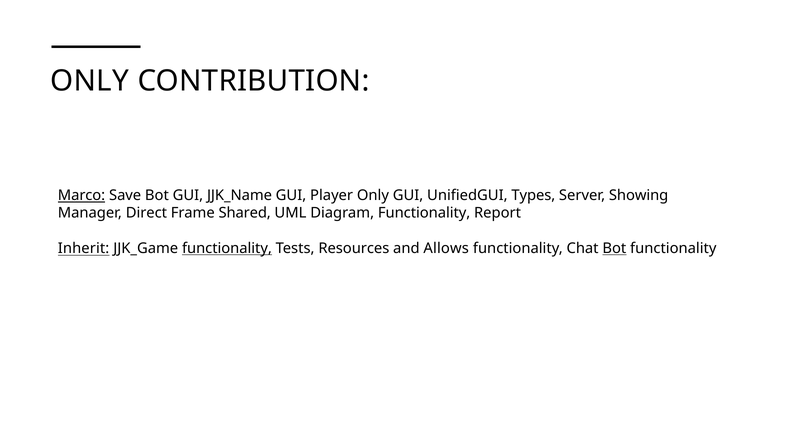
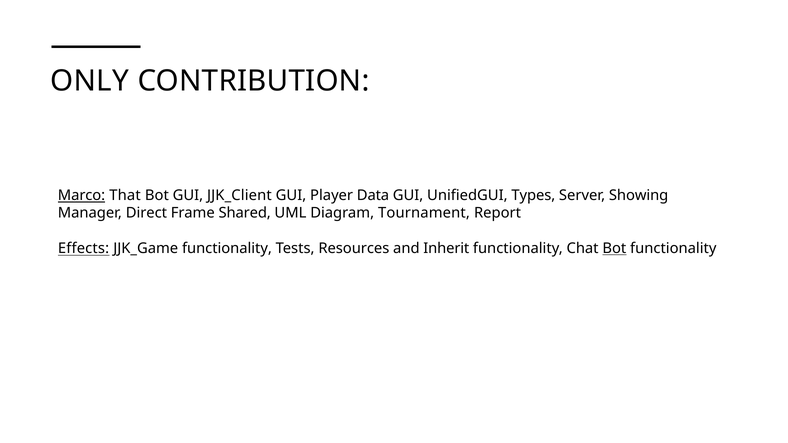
Save: Save -> That (125, 195)
JJK_Name: JJK_Name -> JJK_Client (239, 195)
Player Only: Only -> Data (373, 195)
Diagram Functionality: Functionality -> Tournament (424, 213)
Inherit: Inherit -> Effects (84, 249)
functionality underline: present -> none (227, 249)
Allows: Allows -> Inherit (446, 249)
